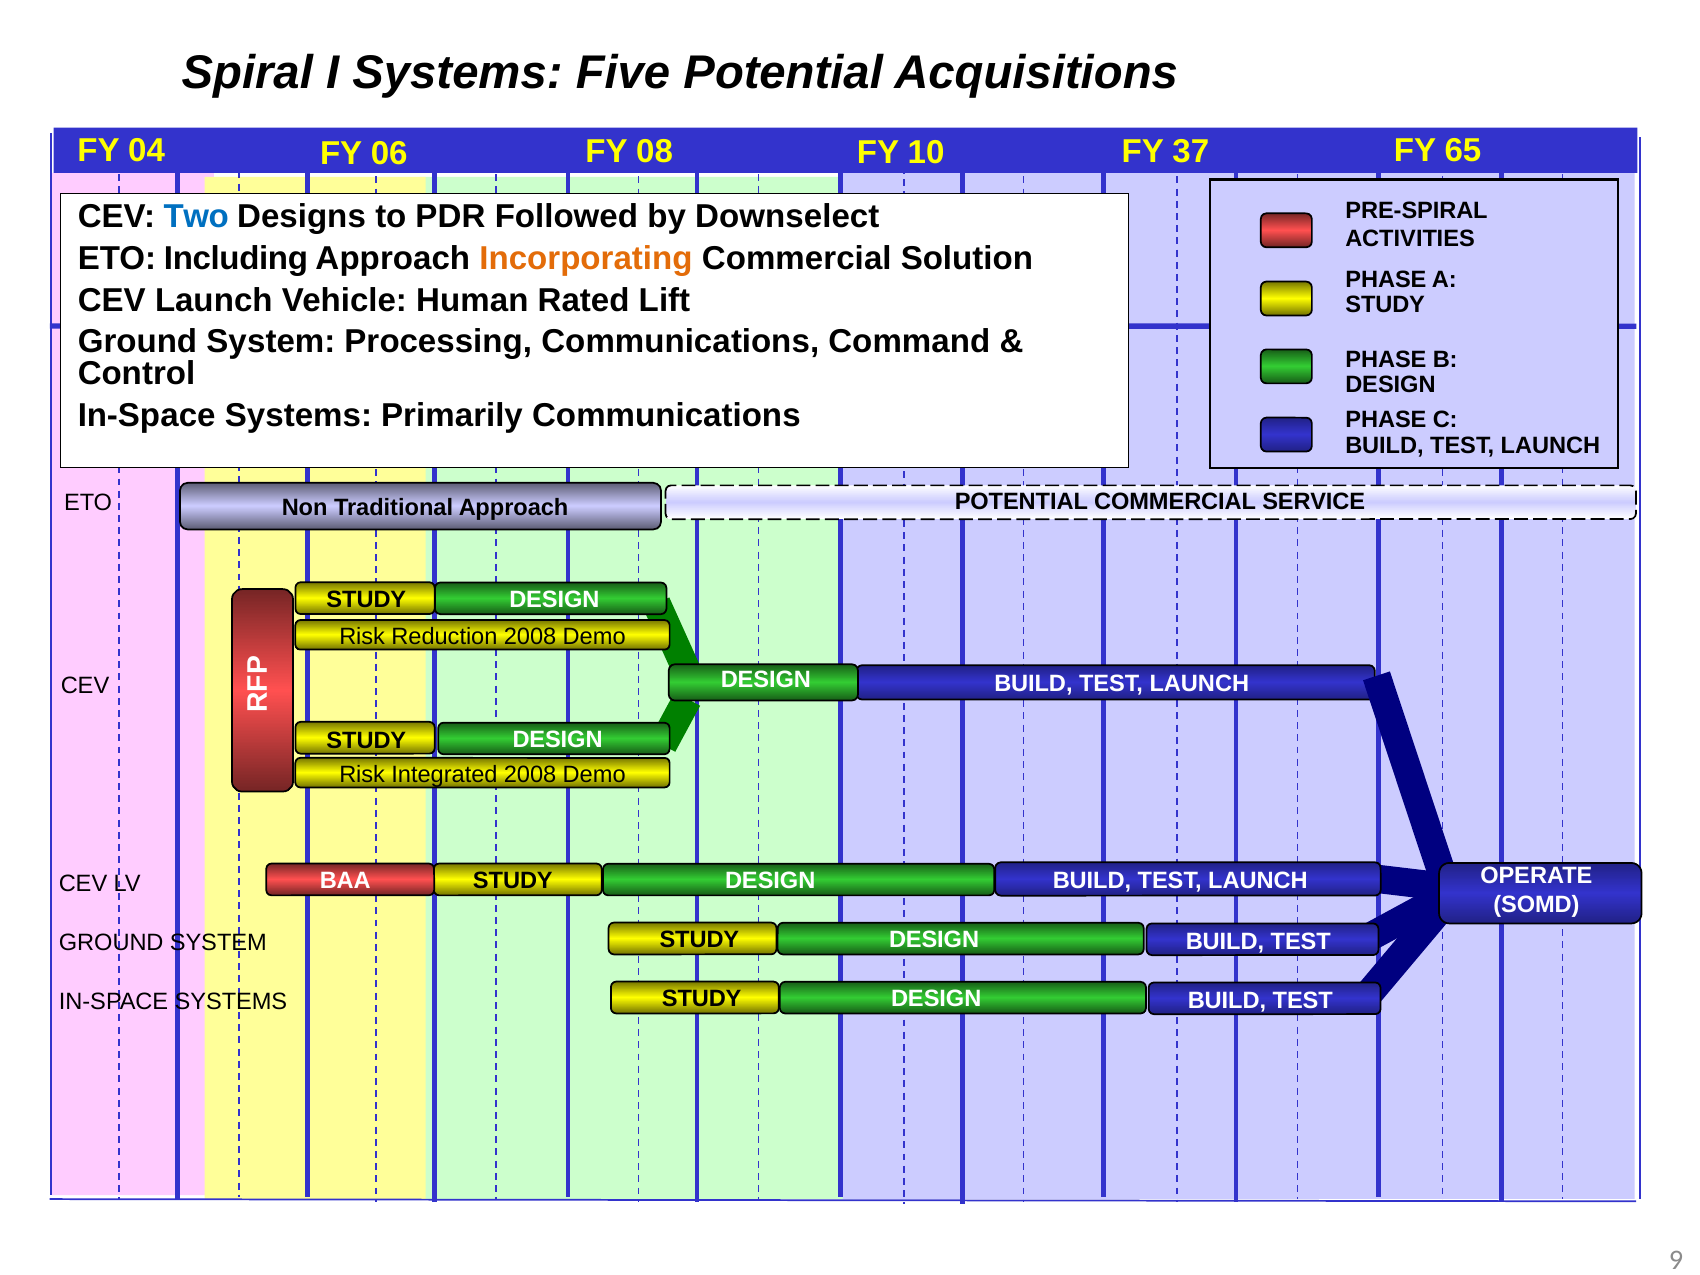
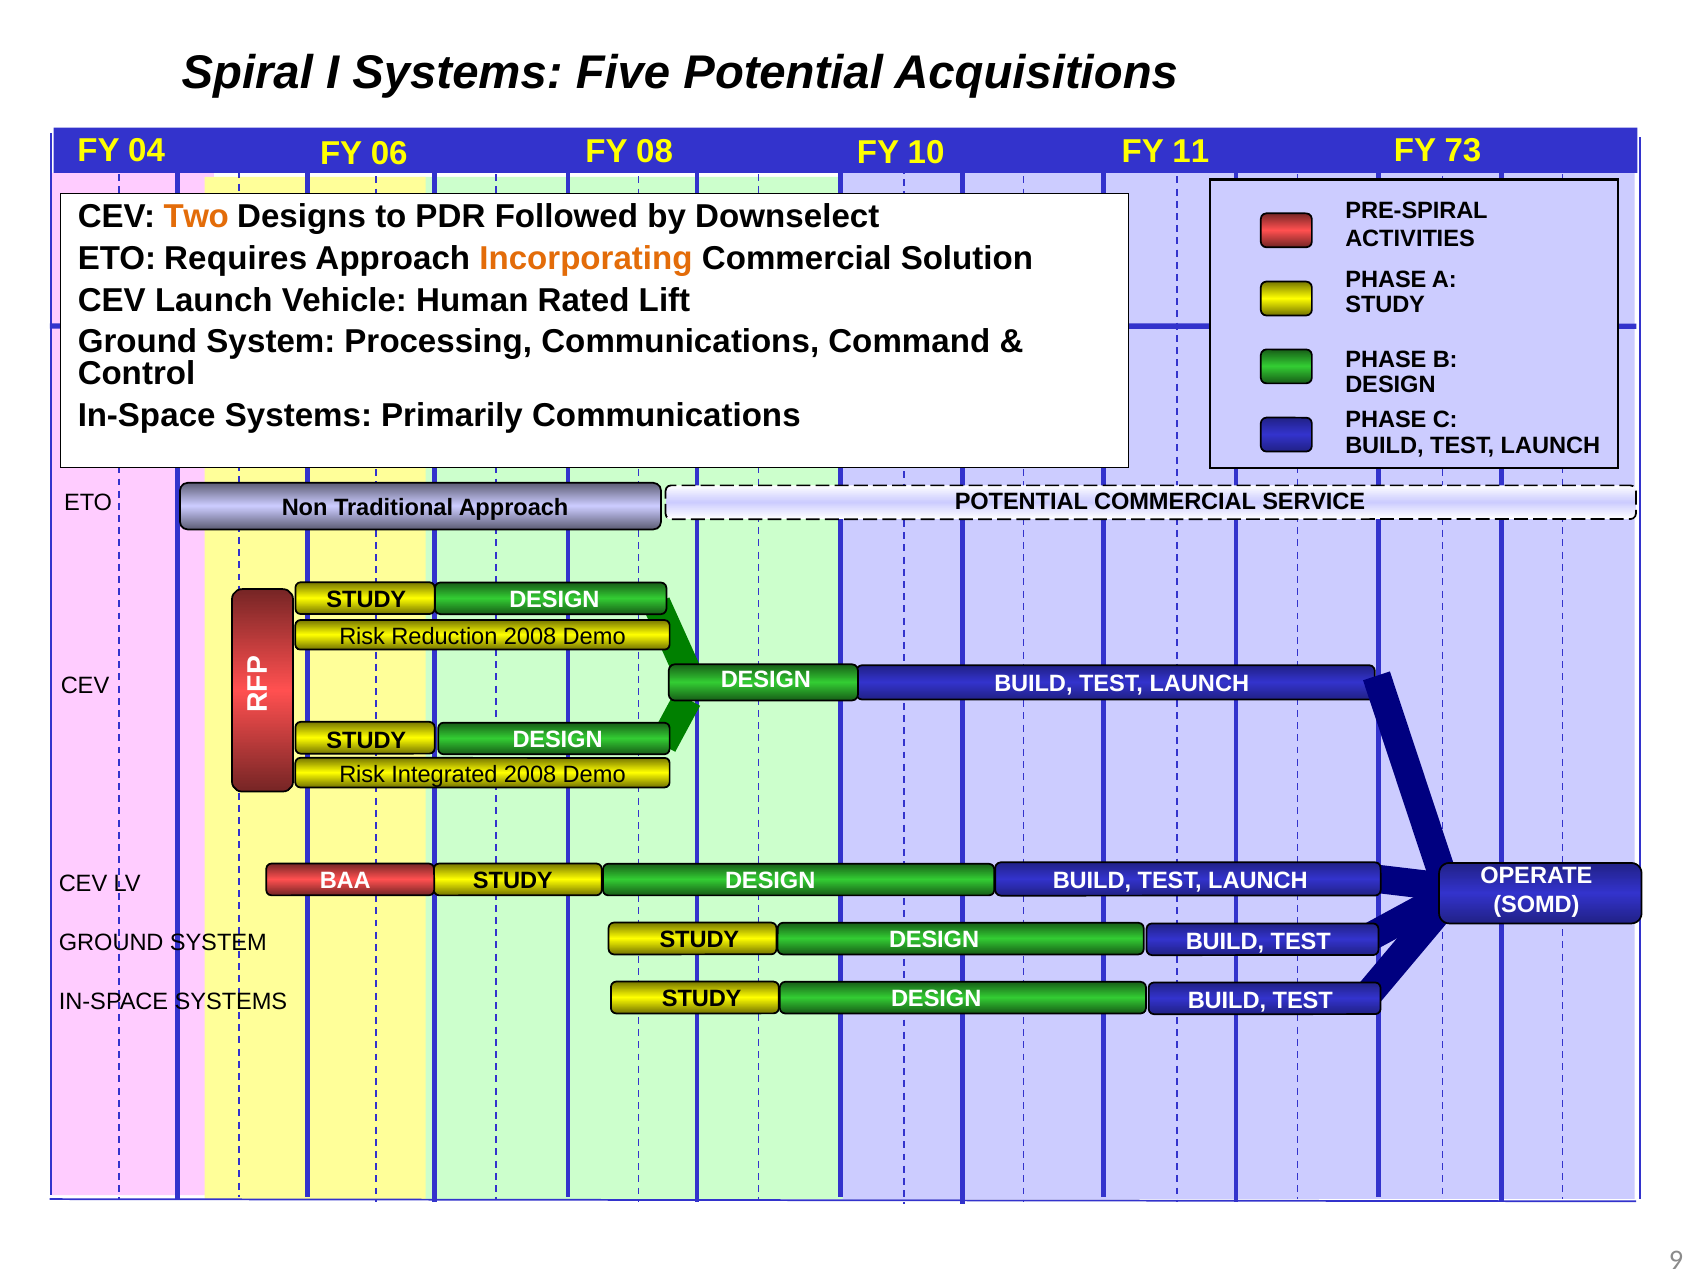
37: 37 -> 11 (1191, 152)
65: 65 -> 73 (1463, 151)
Two colour: blue -> orange (196, 217)
Including: Including -> Requires (236, 259)
